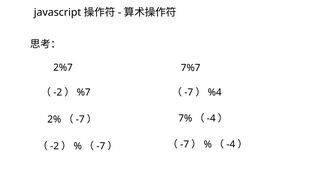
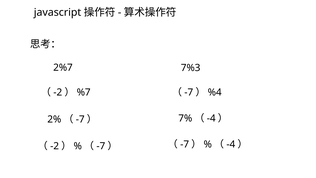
7%7: 7%7 -> 7%3 (191, 68)
